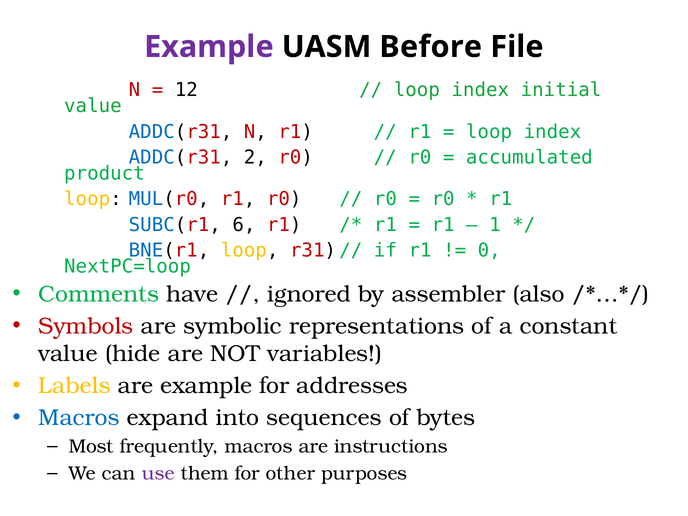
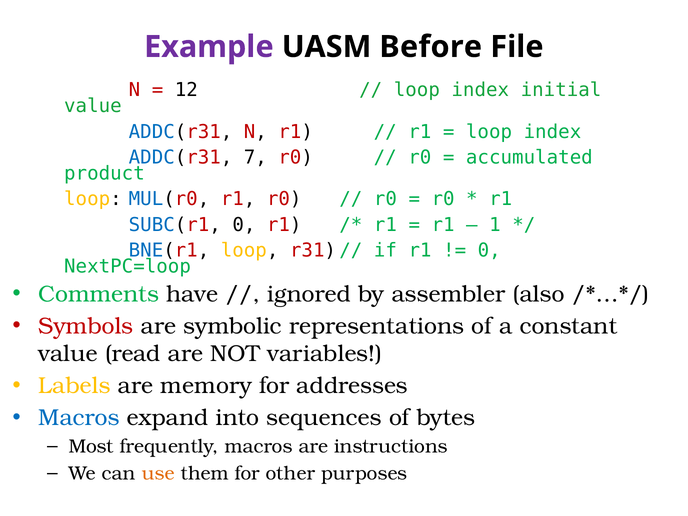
2: 2 -> 7 (255, 157)
SUBC(r1 6: 6 -> 0 (244, 225)
hide: hide -> read (133, 354)
are example: example -> memory (206, 386)
use colour: purple -> orange (158, 473)
